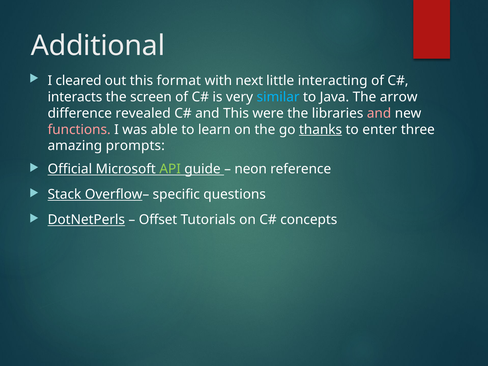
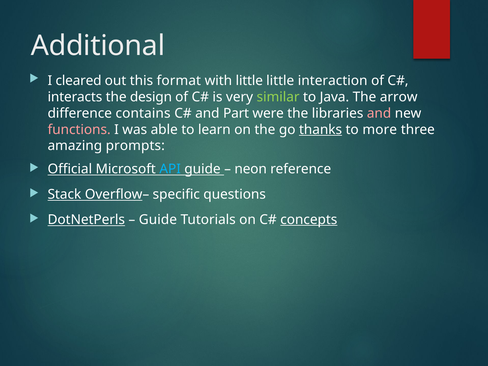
with next: next -> little (249, 81)
interacting: interacting -> interaction (333, 81)
screen: screen -> design (151, 97)
similar colour: light blue -> light green (278, 97)
revealed: revealed -> contains (143, 113)
and This: This -> Part (236, 113)
enter: enter -> more (380, 130)
API colour: light green -> light blue (170, 169)
Offset: Offset -> Guide (158, 220)
concepts underline: none -> present (309, 220)
